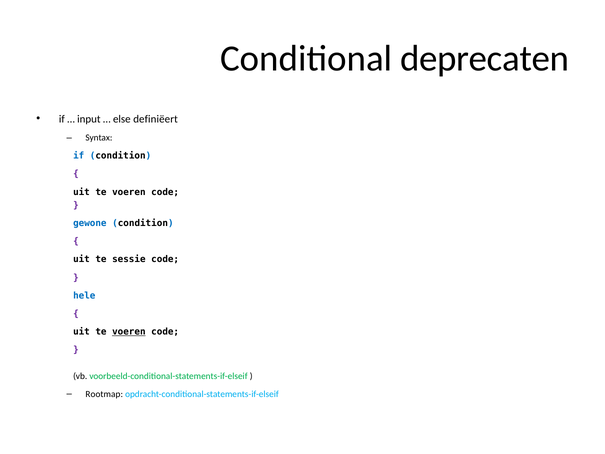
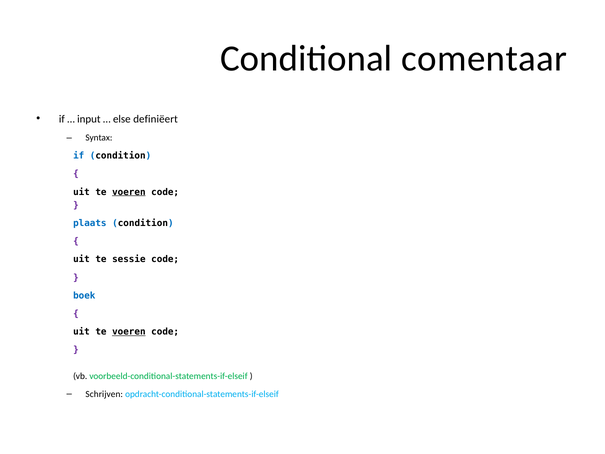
deprecaten: deprecaten -> comentaar (484, 59)
voeren underline: none -> present (129, 192)
gewone: gewone -> plaats (90, 223)
hele: hele -> boek (84, 295)
Rootmap: Rootmap -> Schrijven (104, 394)
